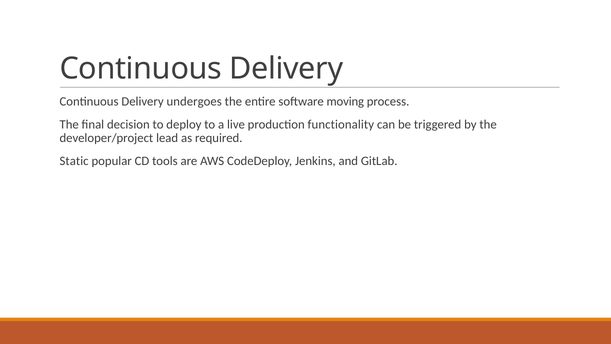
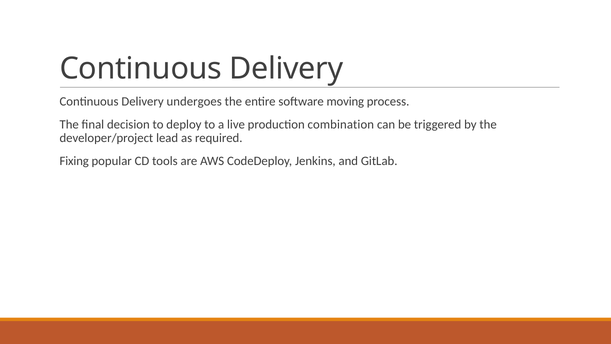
functionality: functionality -> combination (341, 124)
Static: Static -> Fixing (74, 161)
